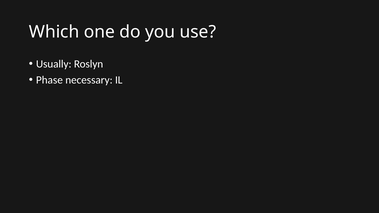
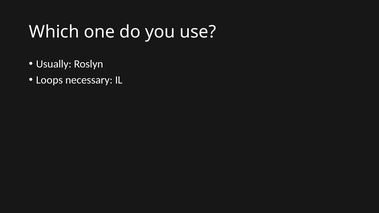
Phase: Phase -> Loops (49, 80)
